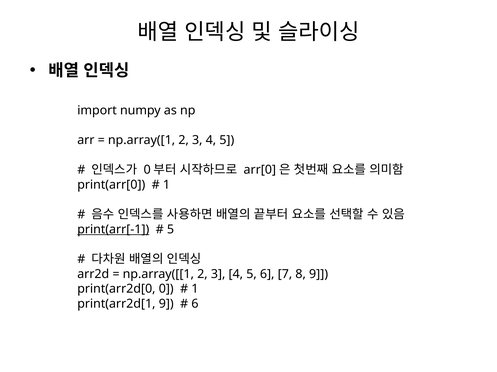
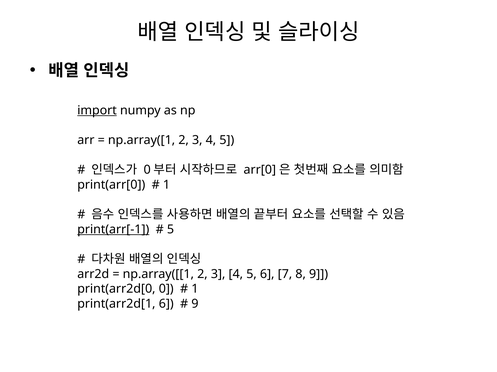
import underline: none -> present (97, 110)
print(arr2d[1 9: 9 -> 6 (166, 304)
6: 6 -> 9 (195, 304)
